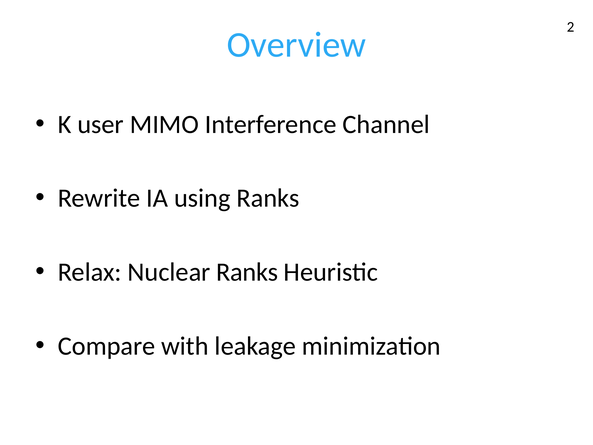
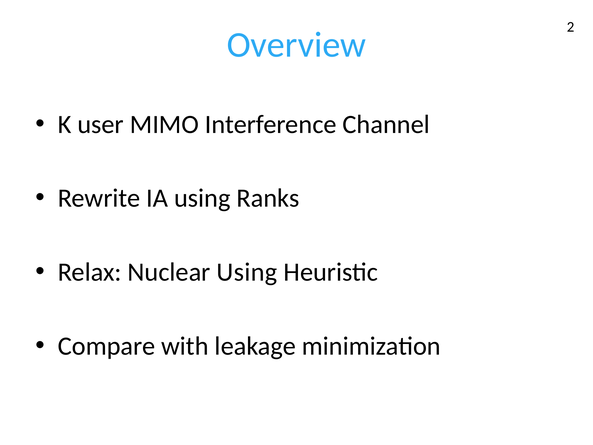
Nuclear Ranks: Ranks -> Using (247, 272)
